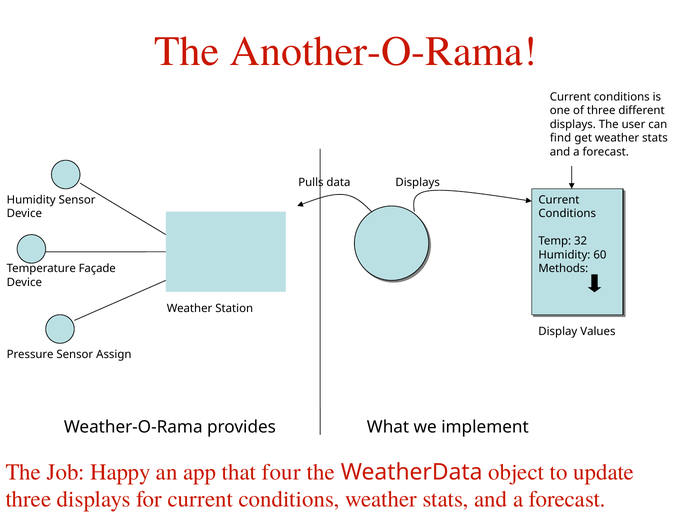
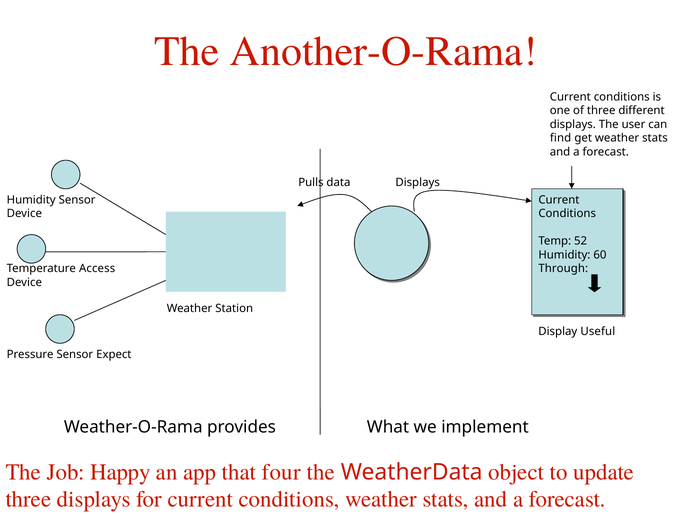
32: 32 -> 52 (581, 241)
Façade: Façade -> Access (97, 268)
Methods: Methods -> Through (563, 268)
Values: Values -> Useful (598, 331)
Assign: Assign -> Expect (114, 354)
